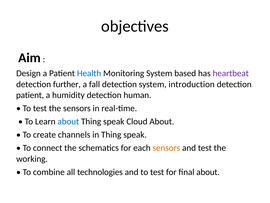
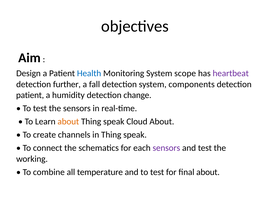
based: based -> scope (185, 73)
introduction: introduction -> components (192, 84)
human: human -> change (137, 95)
about colour: blue -> orange (68, 121)
sensors colour: orange -> purple (166, 148)
technologies: technologies -> temperature (100, 172)
